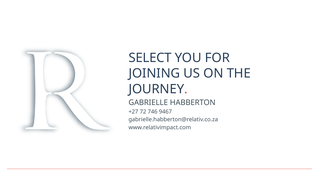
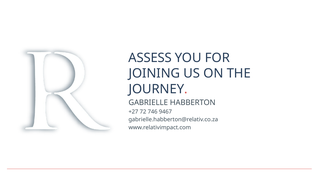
SELECT: SELECT -> ASSESS (150, 58)
